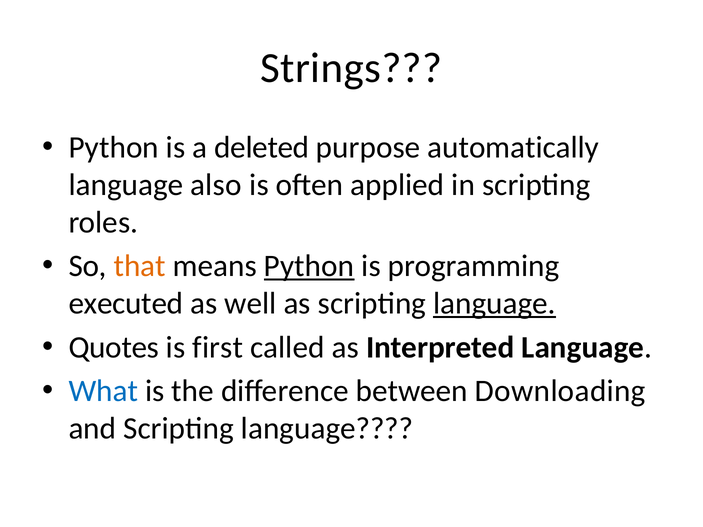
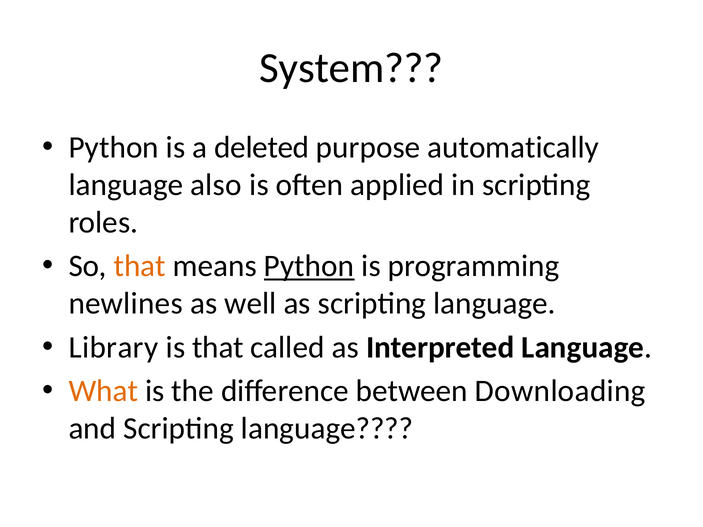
Strings: Strings -> System (351, 68)
executed: executed -> newlines (126, 304)
language underline: present -> none (494, 304)
Quotes: Quotes -> Library (114, 347)
is first: first -> that (218, 347)
What colour: blue -> orange (103, 391)
